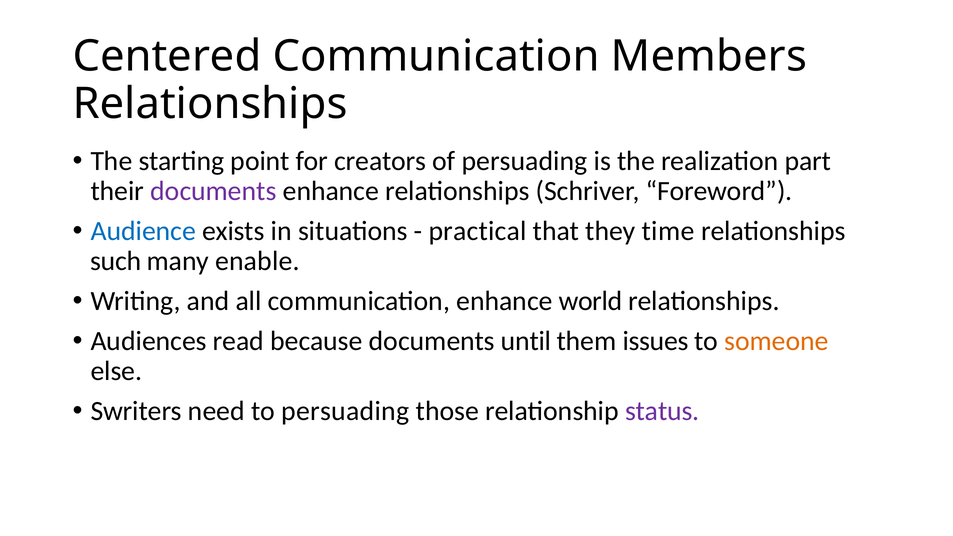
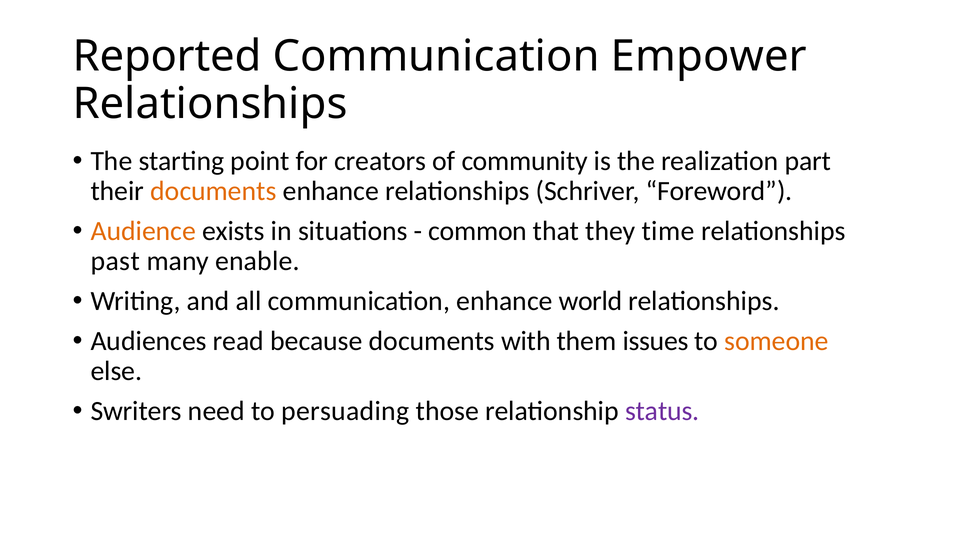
Centered: Centered -> Reported (167, 56)
Members: Members -> Empower (709, 56)
of persuading: persuading -> community (525, 161)
documents colour: purple -> orange (213, 191)
Audience colour: blue -> orange (143, 231)
practical: practical -> common (478, 231)
such: such -> past (115, 261)
until: until -> with (526, 341)
